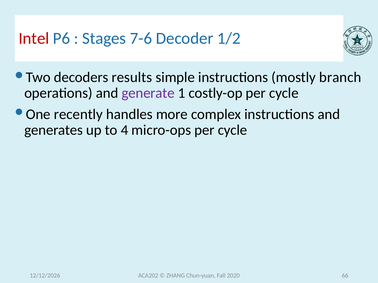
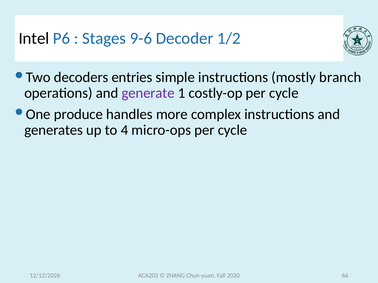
Intel colour: red -> black (34, 38)
7-6: 7-6 -> 9-6 (141, 38)
results: results -> entries (132, 77)
recently: recently -> produce (78, 114)
